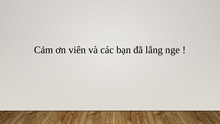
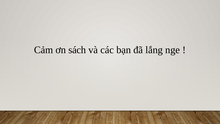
viên: viên -> sách (77, 50)
